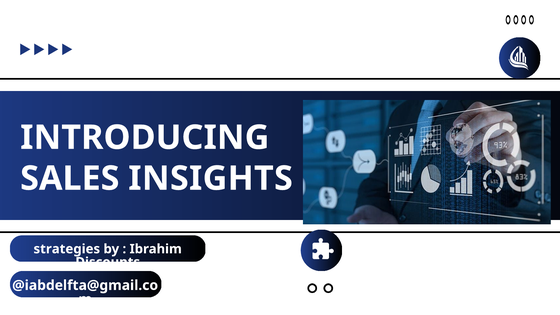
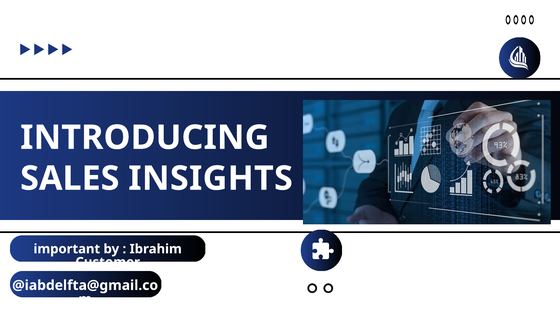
strategies: strategies -> important (67, 249)
Discounts: Discounts -> Customer (108, 262)
